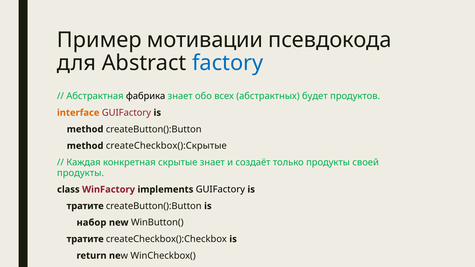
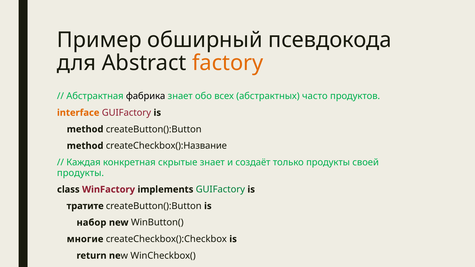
мотивации: мотивации -> обширный (205, 40)
factory colour: blue -> orange (228, 63)
будет: будет -> часто (315, 96)
createCheckbox():Скрытые: createCheckbox():Скрытые -> createCheckbox():Название (166, 146)
GUIFactory colour: black -> green (220, 190)
тратите: тратите -> многие (85, 239)
